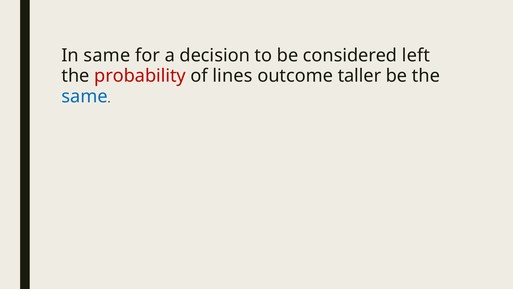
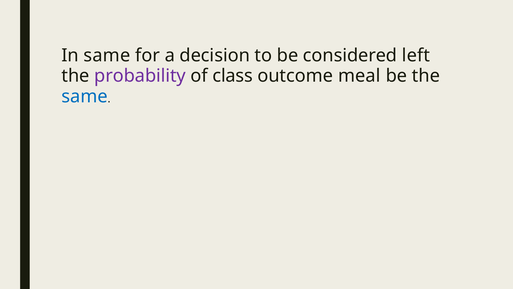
probability colour: red -> purple (140, 76)
lines: lines -> class (233, 76)
taller: taller -> meal (359, 76)
